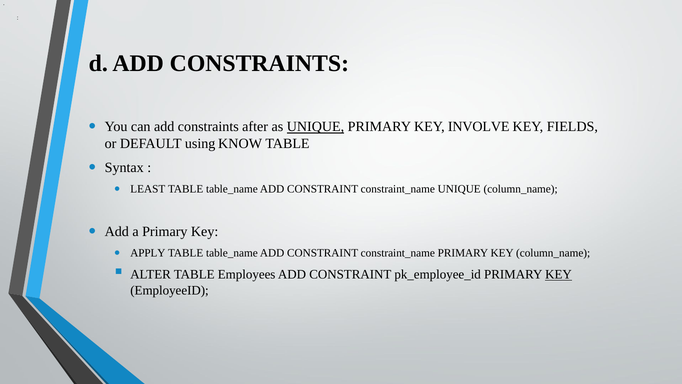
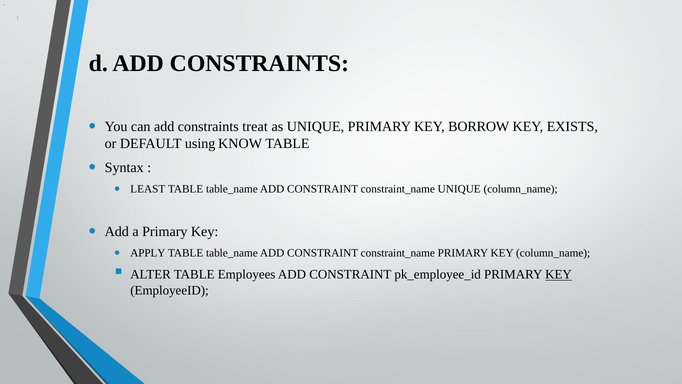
after: after -> treat (255, 127)
UNIQUE underline: present -> none (315, 127)
INVOLVE: INVOLVE -> BORROW (479, 127)
FIELDS: FIELDS -> EXISTS (572, 127)
